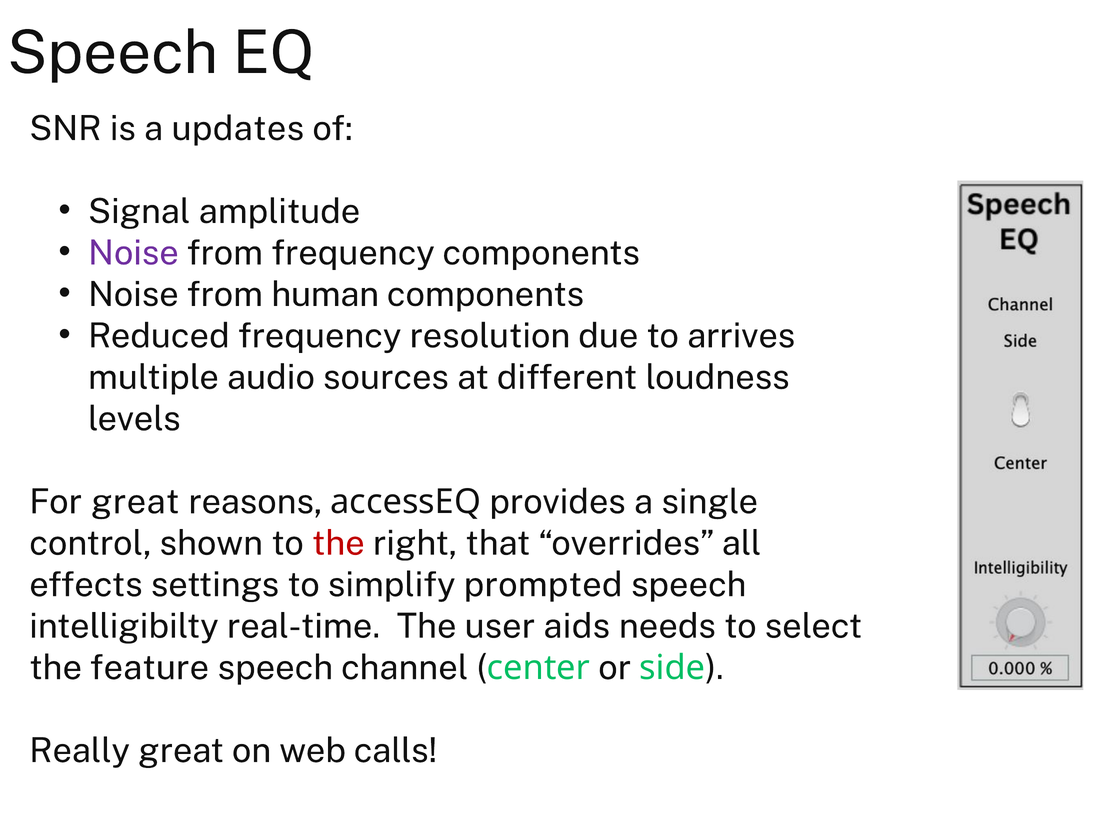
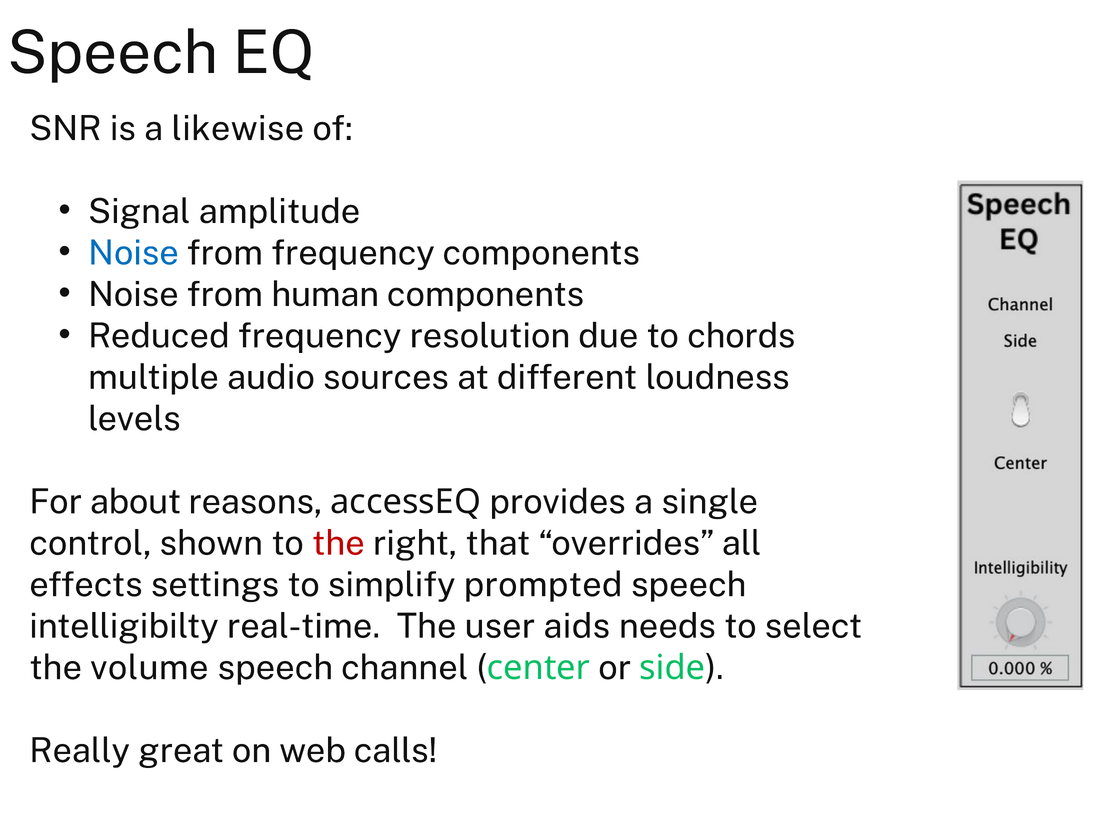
updates: updates -> likewise (238, 129)
Noise colour: purple -> blue (133, 253)
arrives: arrives -> chords (741, 336)
For great: great -> about (136, 502)
feature: feature -> volume (149, 668)
